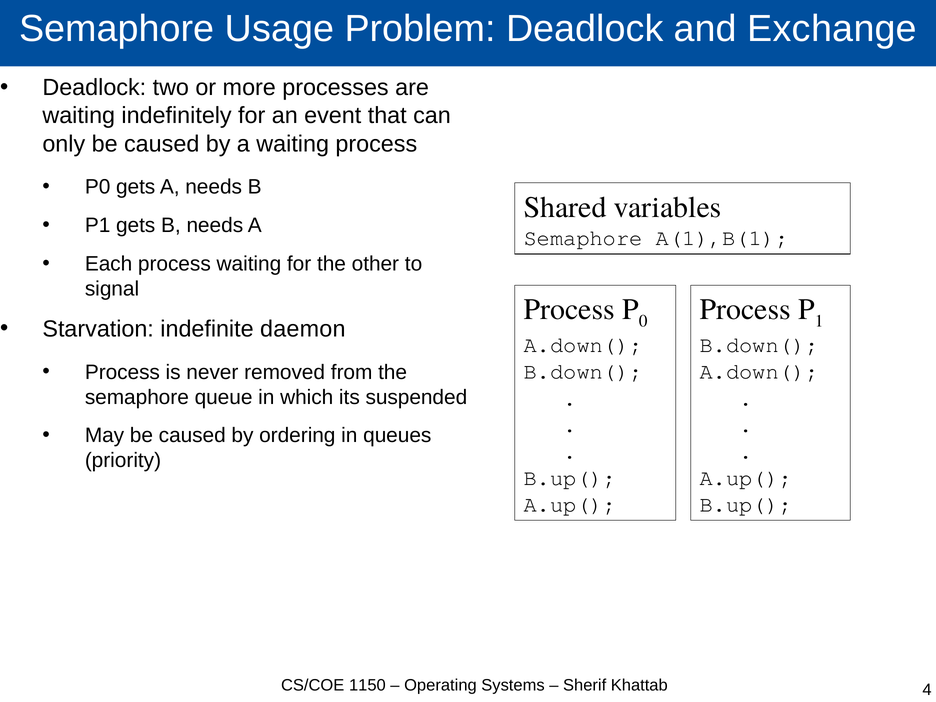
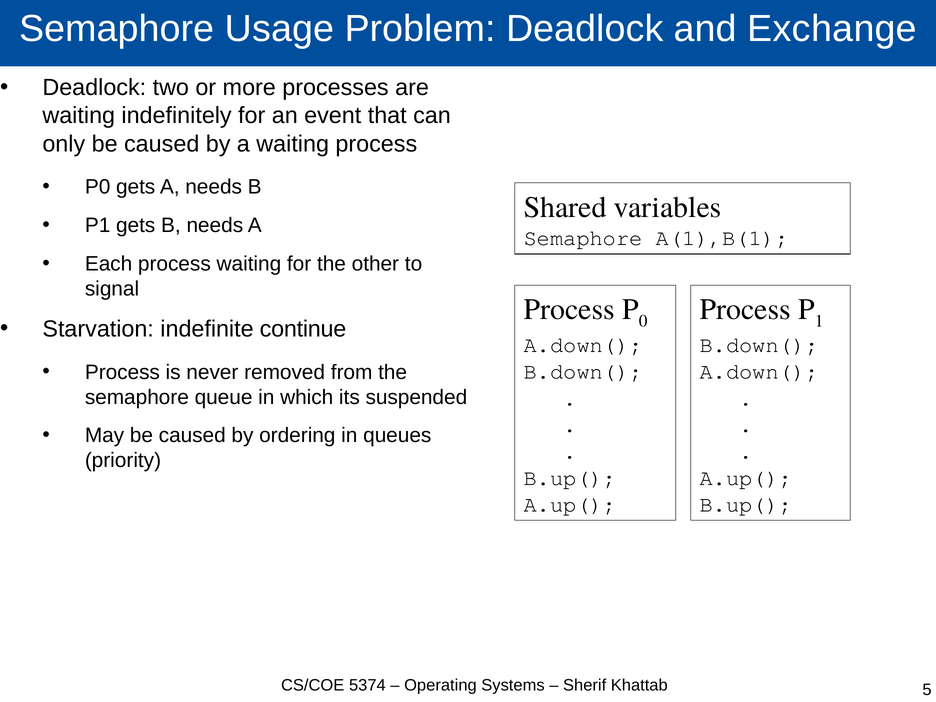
daemon: daemon -> continue (303, 329)
1150: 1150 -> 5374 (367, 685)
4: 4 -> 5 (927, 690)
